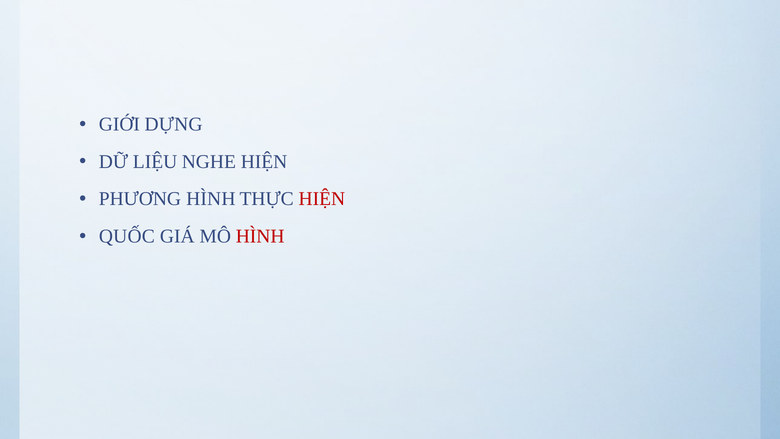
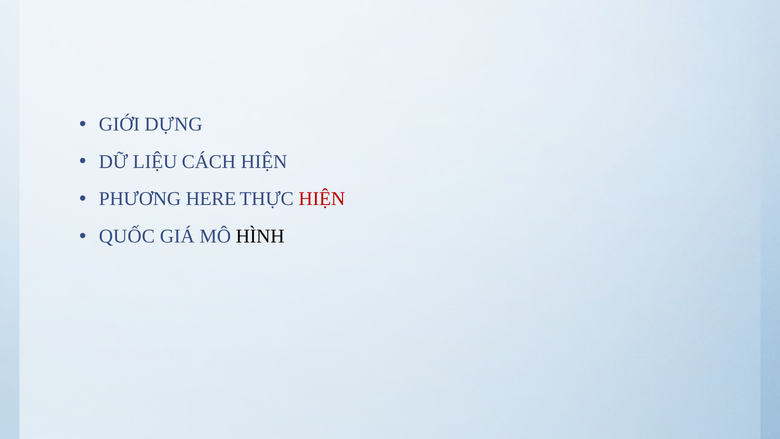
NGHE: NGHE -> CÁCH (209, 162)
PHƯƠNG HÌNH: HÌNH -> HERE (211, 199)
HÌNH colour: red -> black (260, 236)
